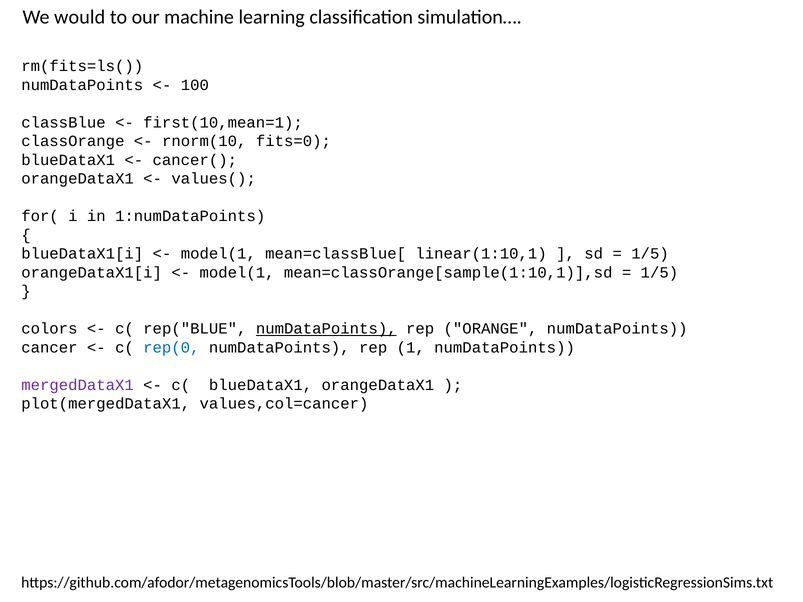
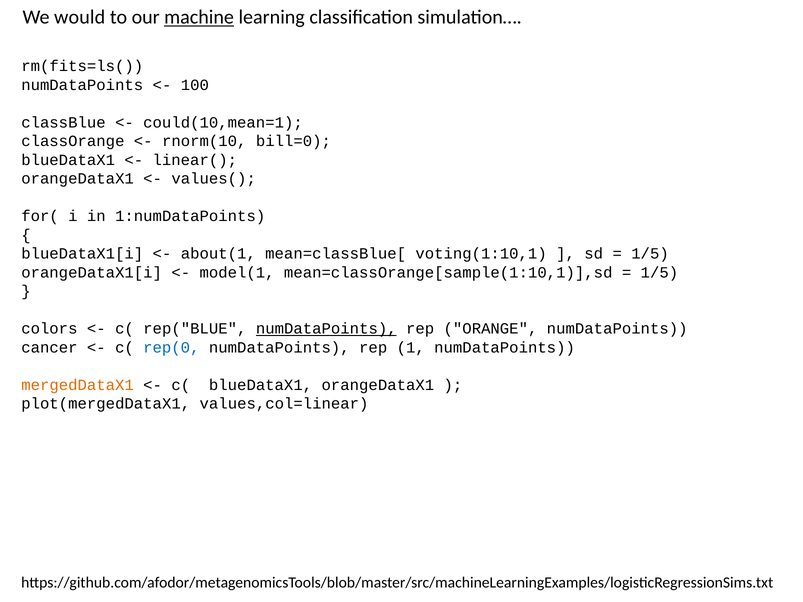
machine underline: none -> present (199, 17)
first(10,mean=1: first(10,mean=1 -> could(10,mean=1 (223, 123)
fits=0: fits=0 -> bill=0 (293, 141)
cancer(: cancer( -> linear( (195, 160)
model(1: model(1 -> about(1 (218, 254)
linear(1:10,1: linear(1:10,1 -> voting(1:10,1 (481, 254)
mergedDataX1 colour: purple -> orange (78, 385)
values,col=cancer: values,col=cancer -> values,col=linear (284, 404)
